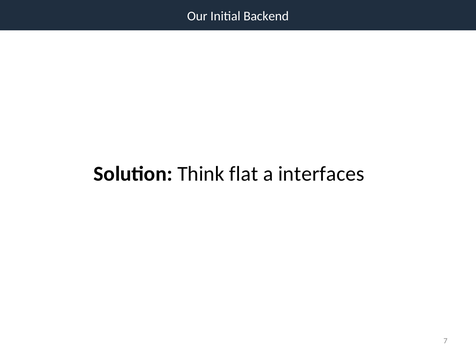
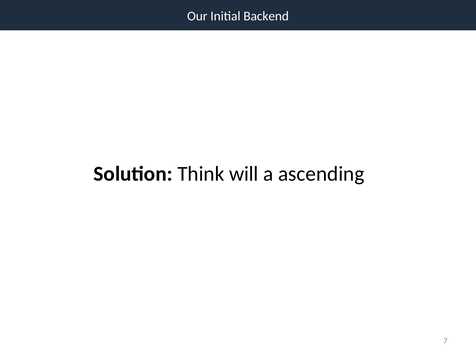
flat: flat -> will (244, 174)
interfaces: interfaces -> ascending (321, 174)
